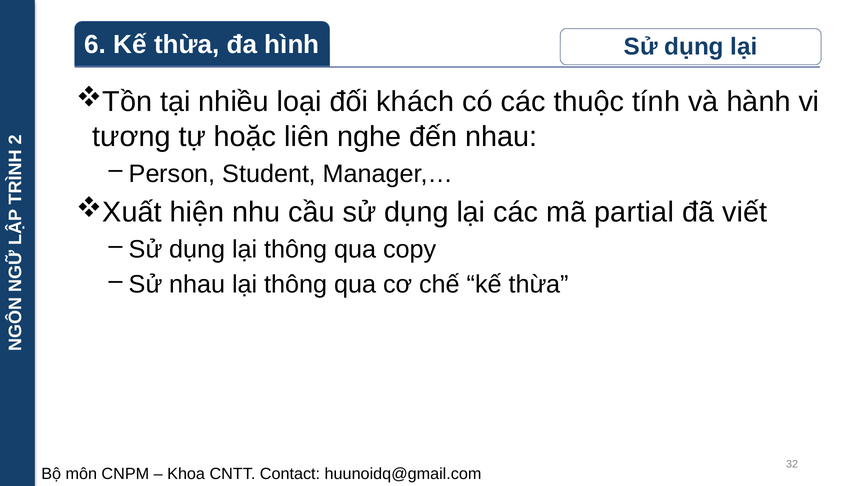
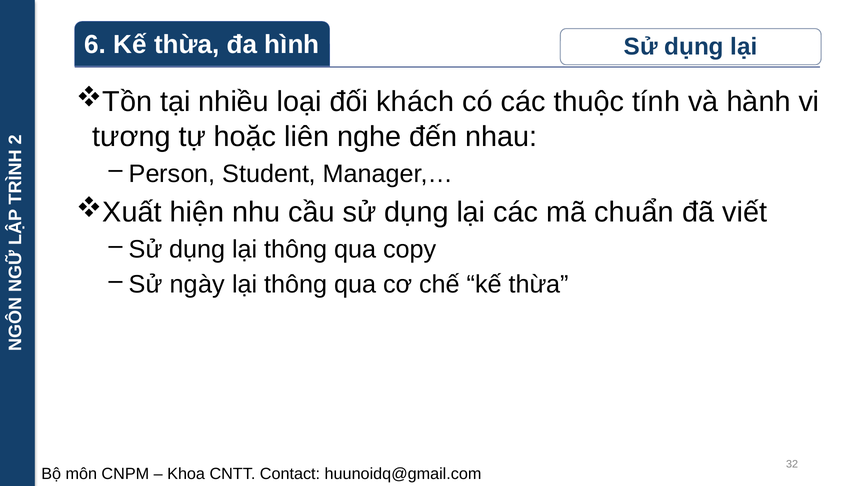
partial: partial -> chuẩn (634, 212)
Sử nhau: nhau -> ngày (197, 285)
